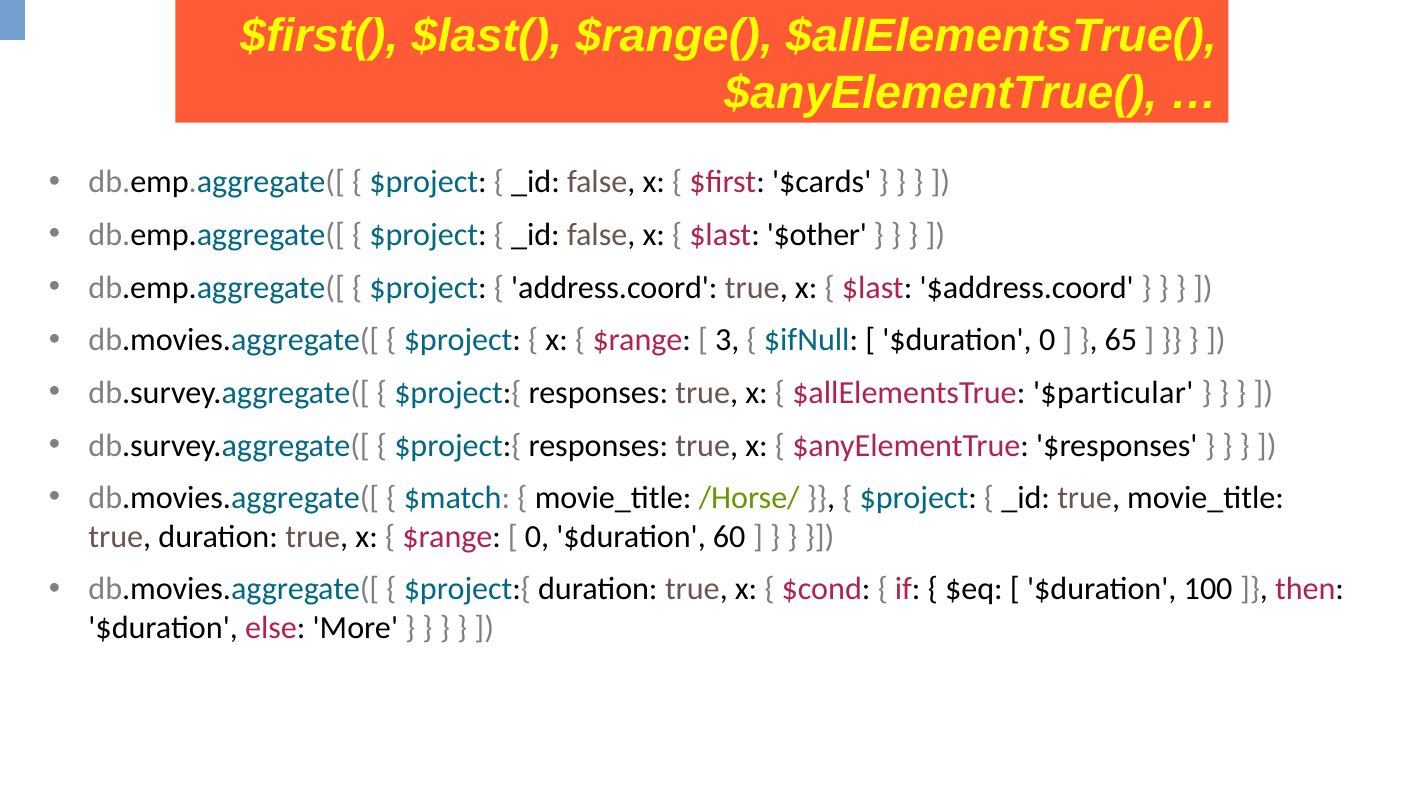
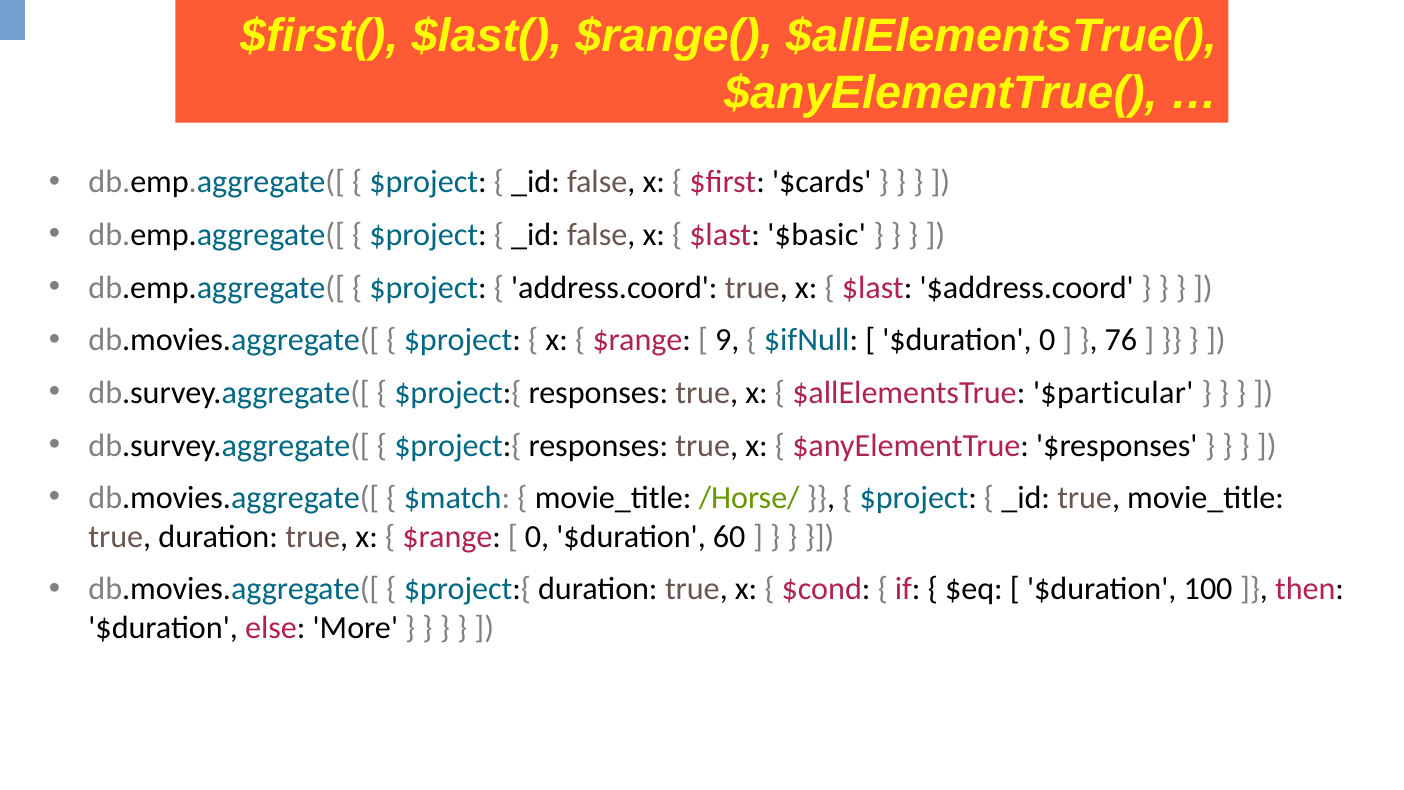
$other: $other -> $basic (817, 235)
3: 3 -> 9 (727, 340)
65: 65 -> 76 (1121, 340)
